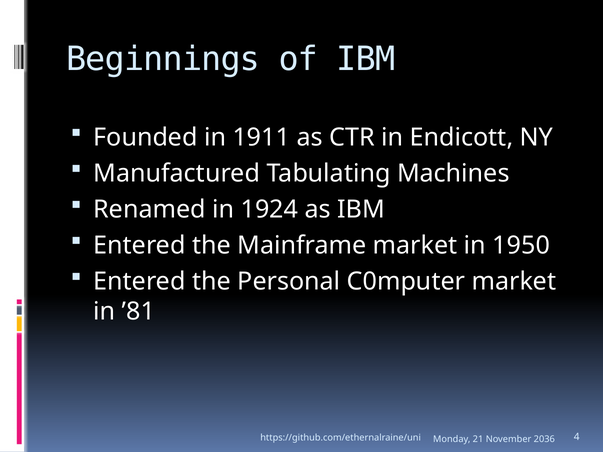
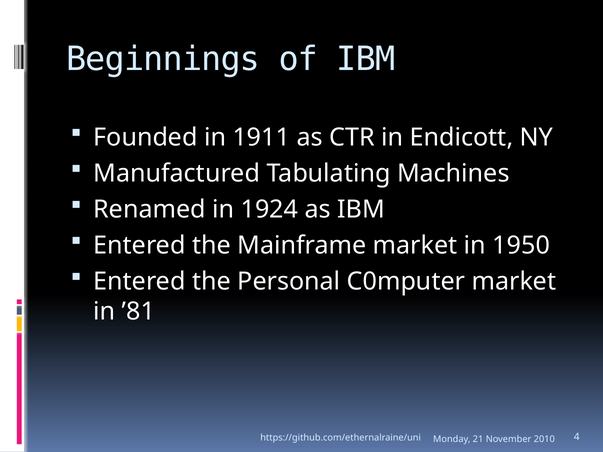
2036: 2036 -> 2010 (544, 439)
